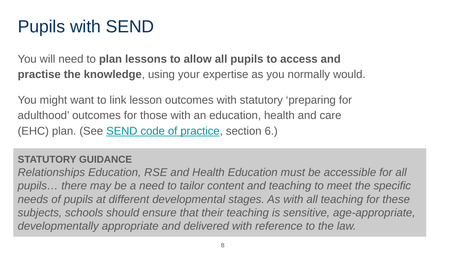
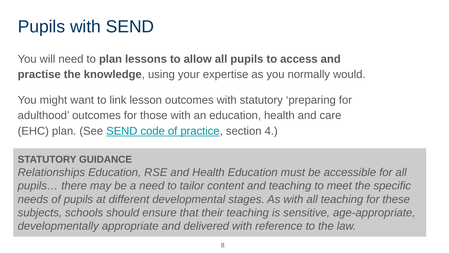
6: 6 -> 4 (271, 131)
